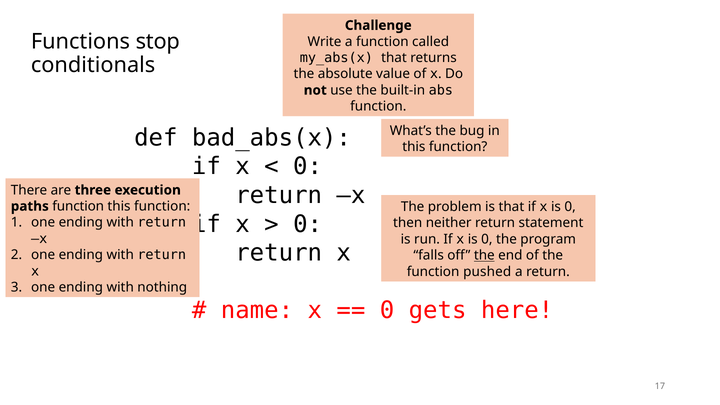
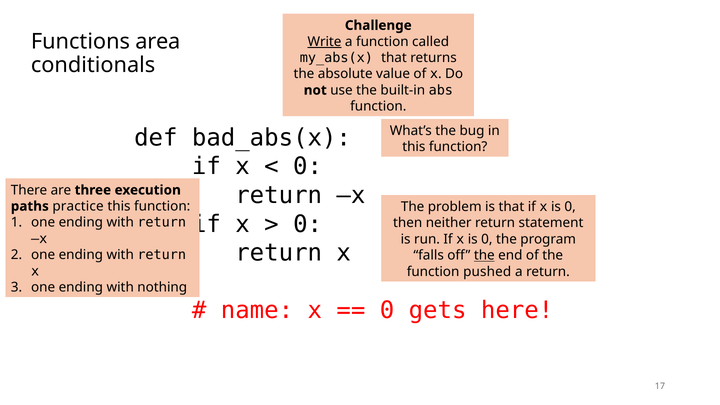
stop: stop -> area (158, 42)
Write underline: none -> present (324, 42)
paths function: function -> practice (78, 206)
